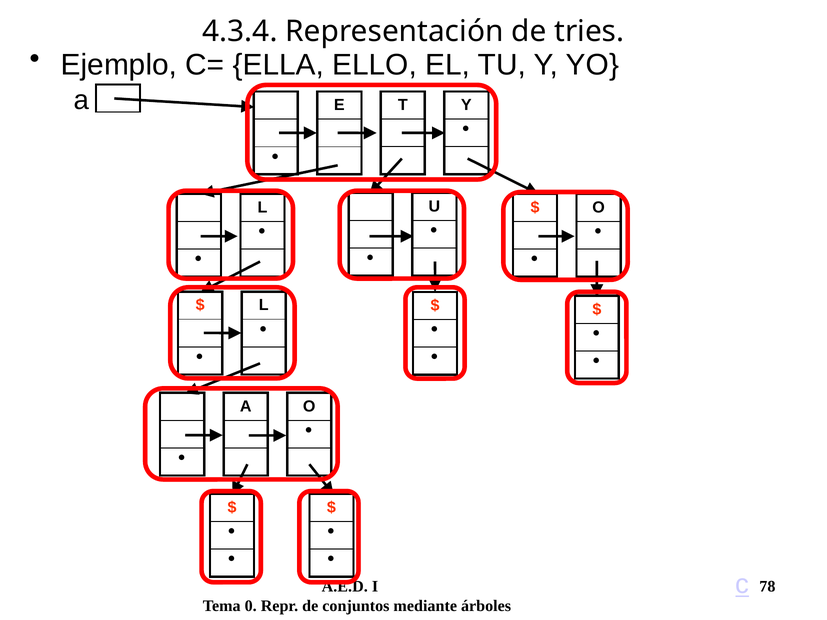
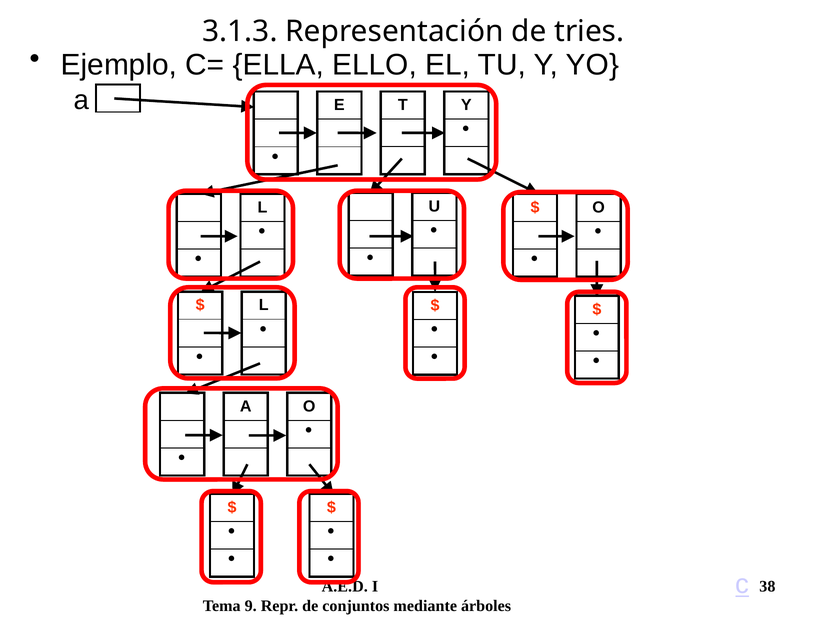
4.3.4: 4.3.4 -> 3.1.3 (240, 32)
78: 78 -> 38 (767, 587)
0: 0 -> 9 (251, 606)
